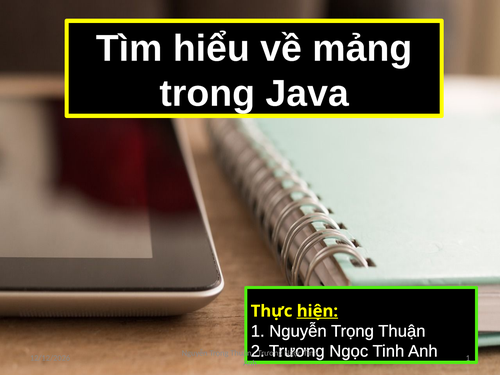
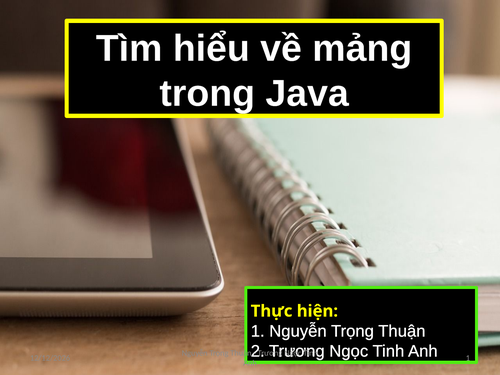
hiện underline: present -> none (317, 311)
